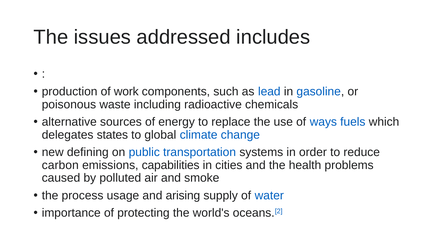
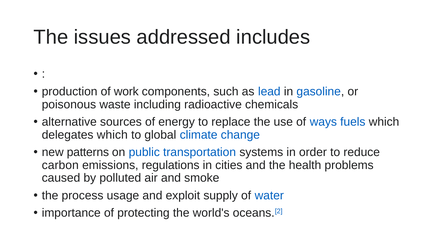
delegates states: states -> which (112, 135)
defining: defining -> patterns (88, 152)
capabilities: capabilities -> regulations (171, 165)
arising: arising -> exploit (183, 195)
